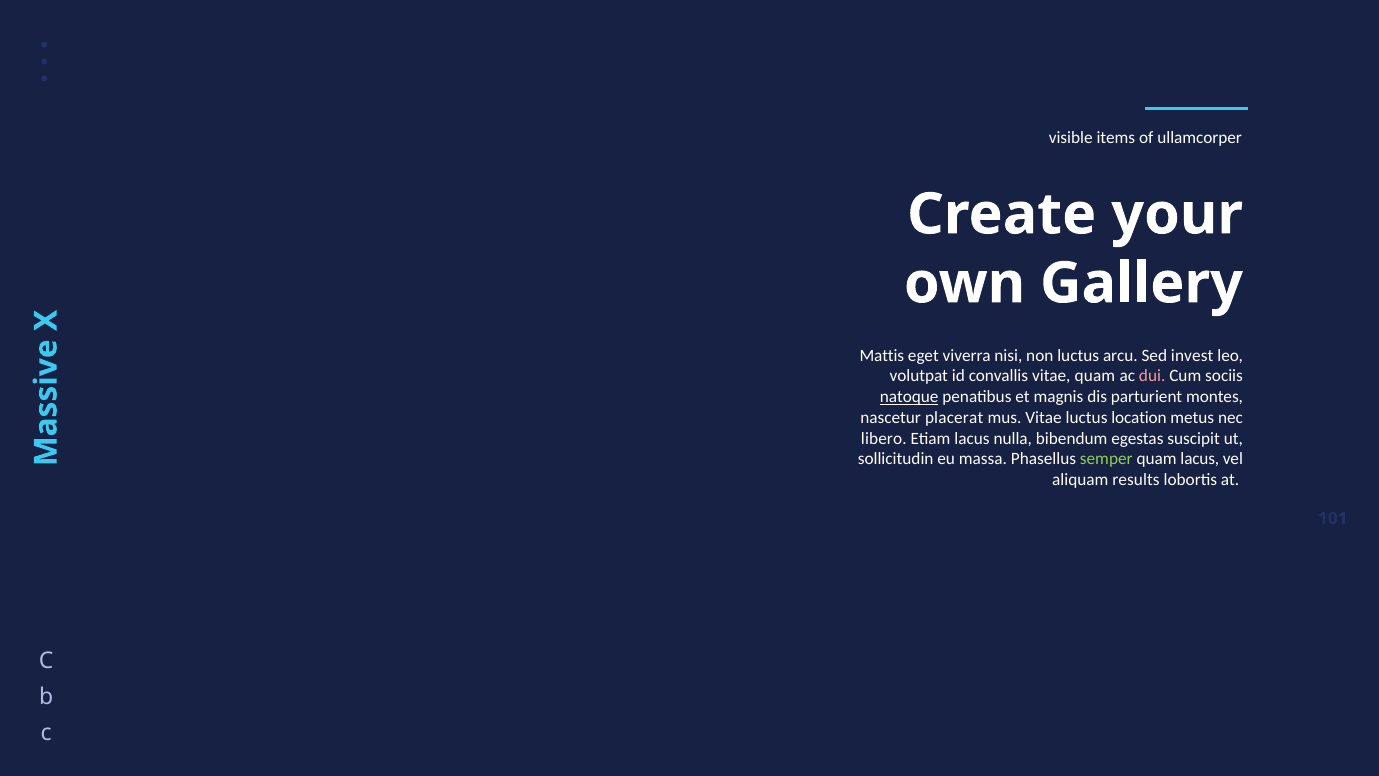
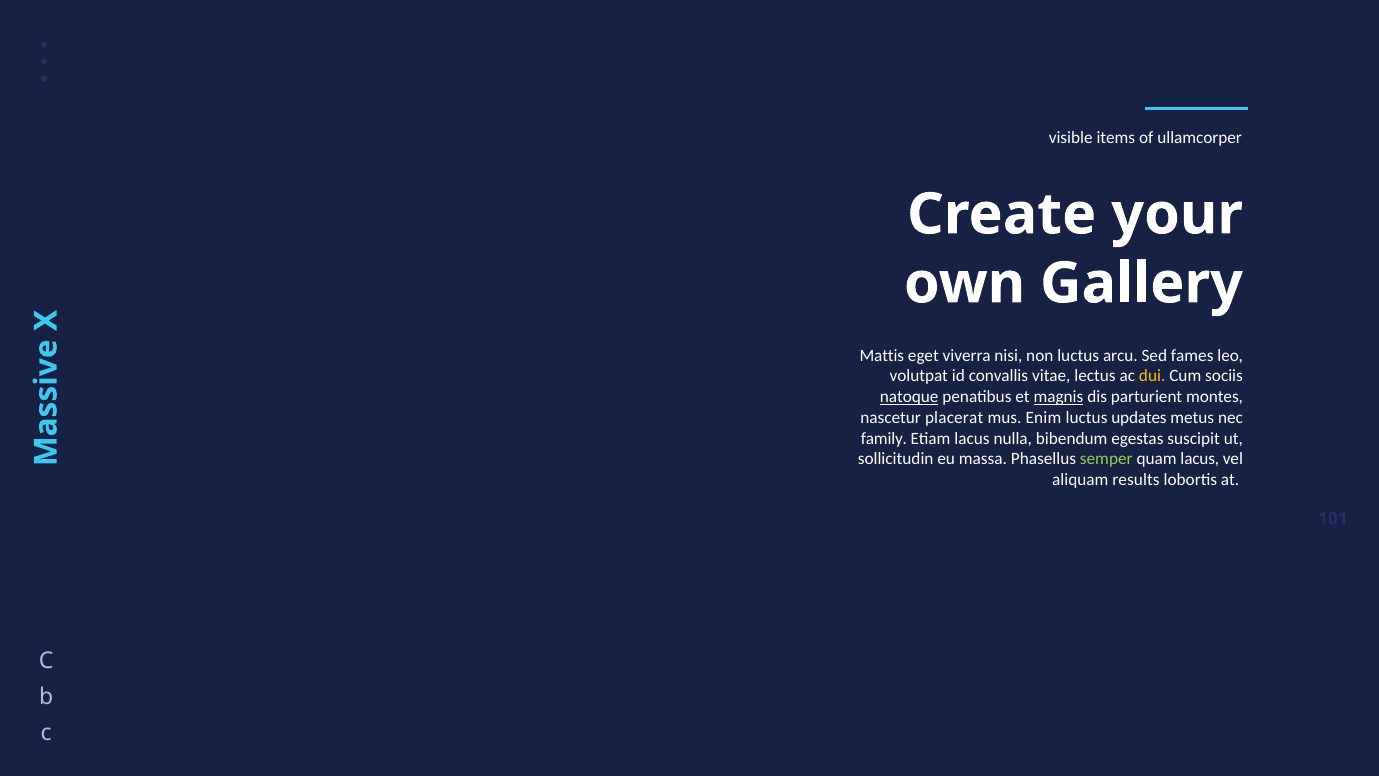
invest: invest -> fames (1192, 355)
vitae quam: quam -> lectus (1095, 376)
dui colour: pink -> yellow (1152, 376)
magnis underline: none -> present (1058, 397)
mus Vitae: Vitae -> Enim (1044, 417)
location: location -> updates (1139, 417)
libero: libero -> family (884, 438)
